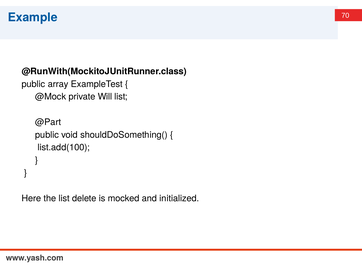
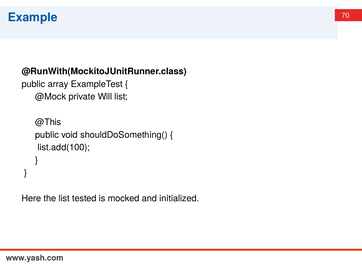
@Part: @Part -> @This (48, 122)
delete: delete -> tested (84, 198)
